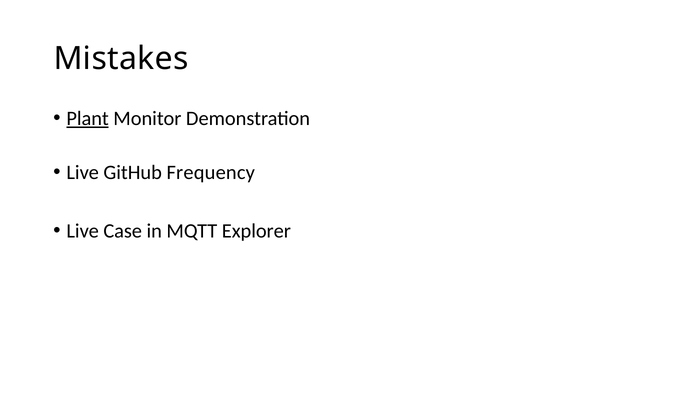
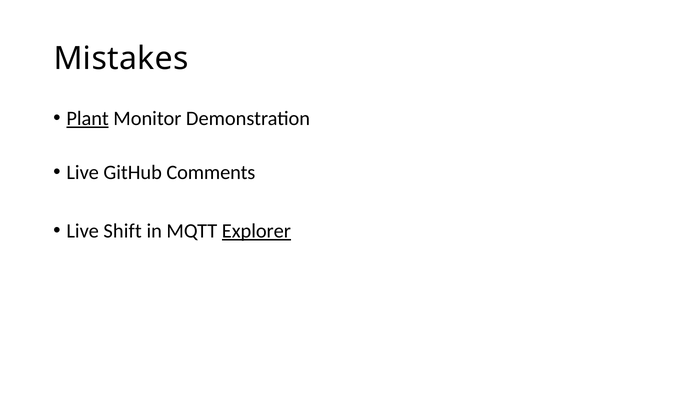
Frequency: Frequency -> Comments (211, 172)
Case: Case -> Shift (123, 231)
Explorer underline: none -> present (256, 231)
